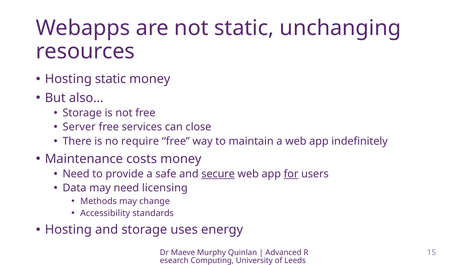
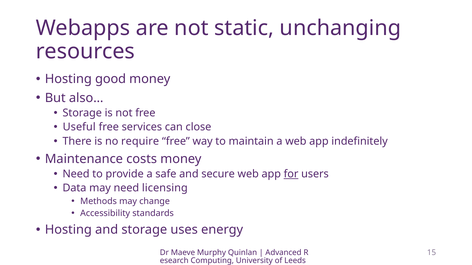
Hosting static: static -> good (111, 79)
Server: Server -> Useful (79, 127)
secure underline: present -> none (218, 174)
